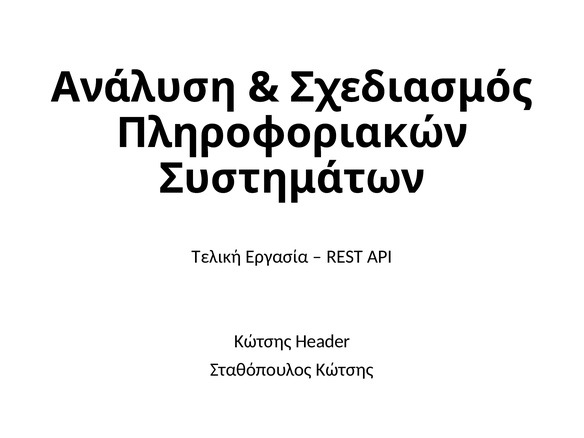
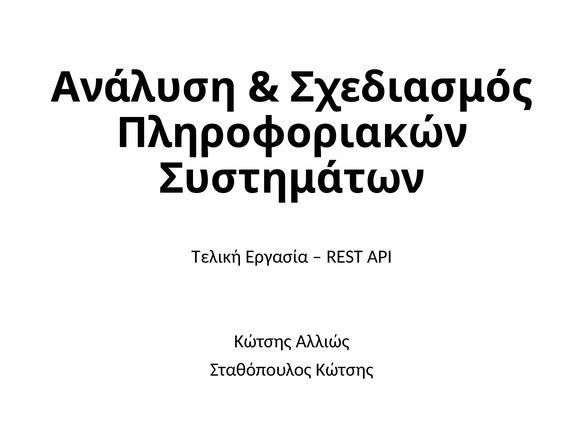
Header: Header -> Αλλιώς (323, 341)
